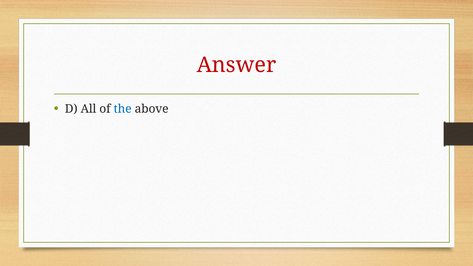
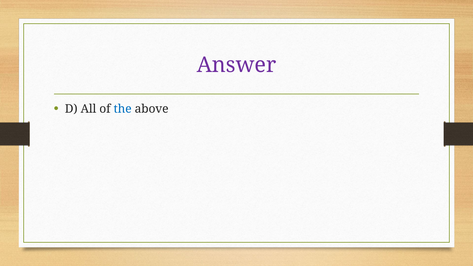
Answer colour: red -> purple (236, 65)
